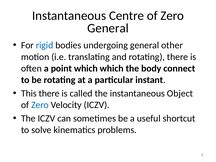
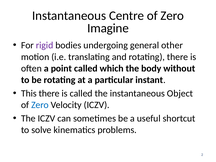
General: General -> Imagine (108, 28)
rigid colour: blue -> purple (45, 45)
point which: which -> called (86, 68)
connect: connect -> without (179, 68)
